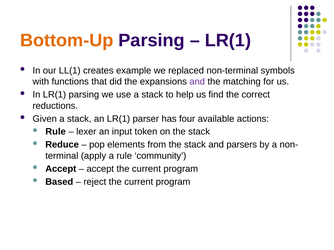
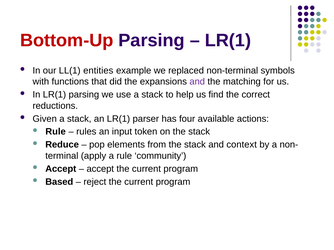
Bottom-Up colour: orange -> red (67, 41)
creates: creates -> entities (98, 71)
lexer: lexer -> rules (86, 132)
parsers: parsers -> context (242, 145)
